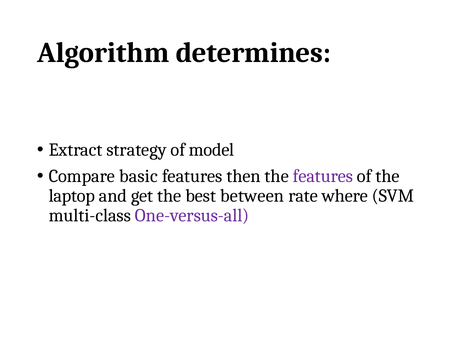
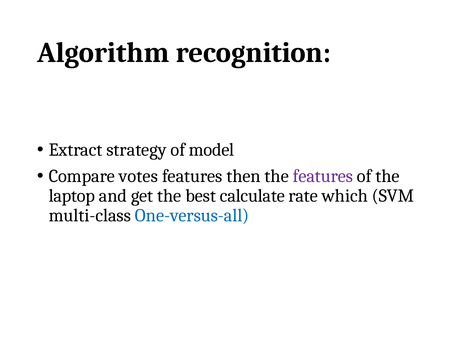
determines: determines -> recognition (253, 53)
basic: basic -> votes (138, 176)
between: between -> calculate (252, 196)
where: where -> which (345, 196)
One-versus-all colour: purple -> blue (192, 215)
